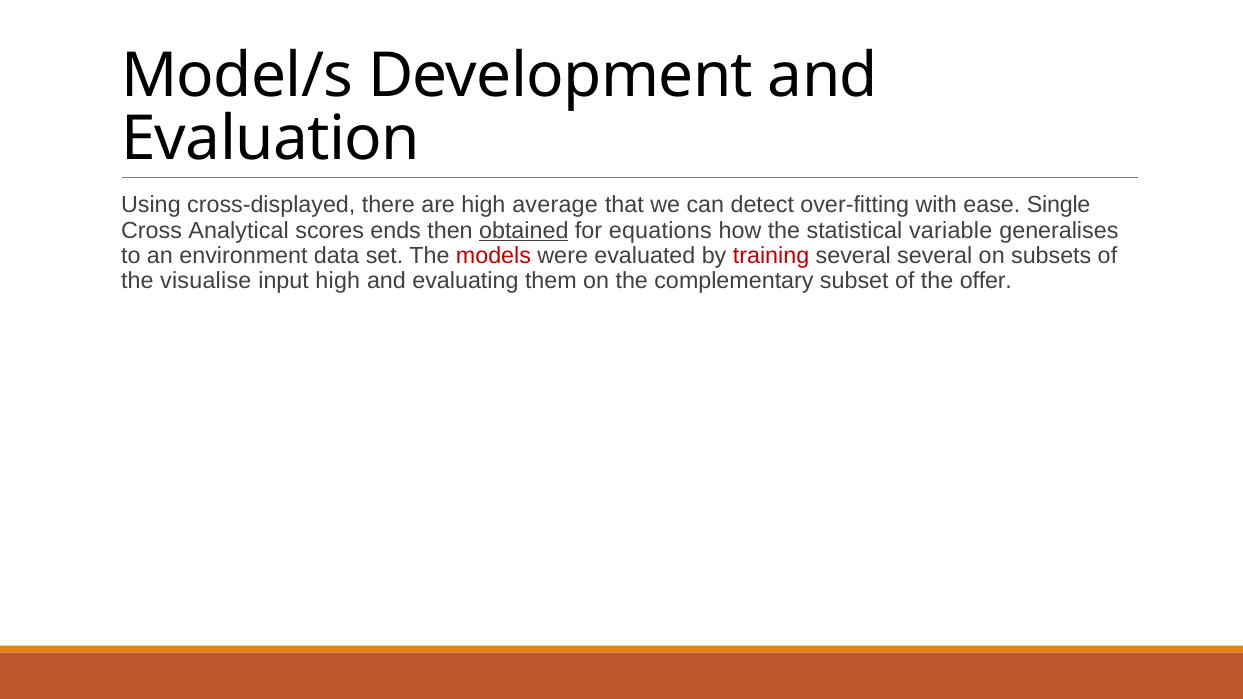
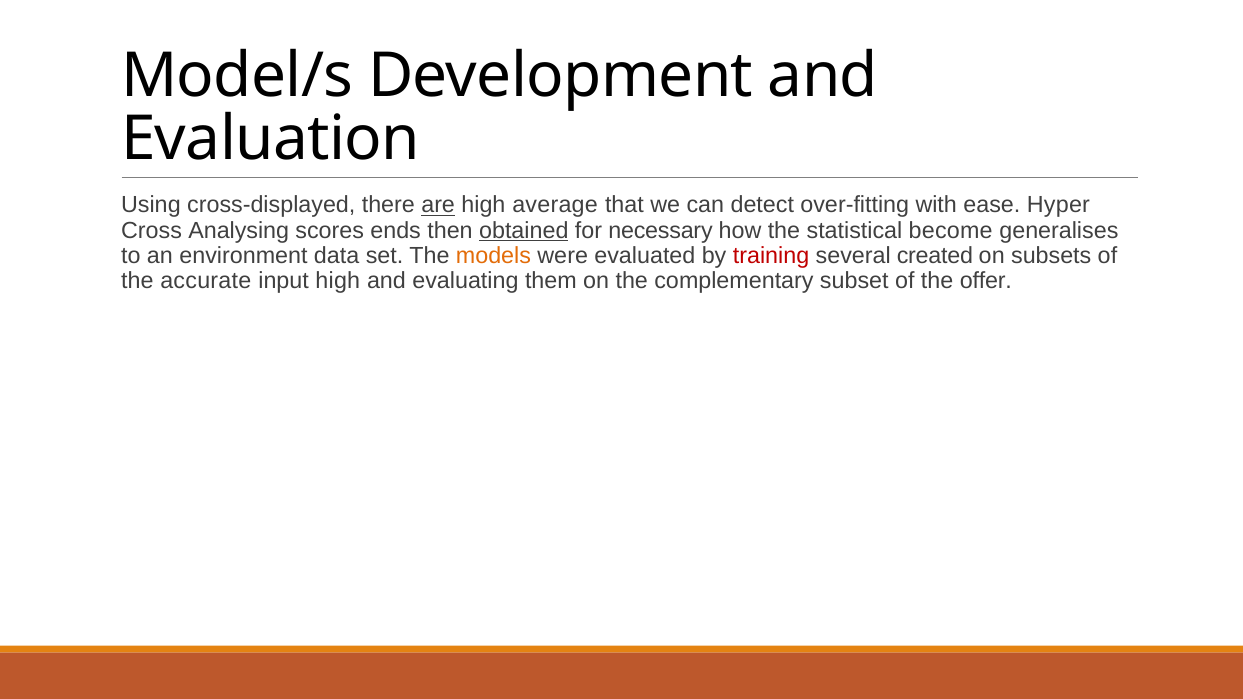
are underline: none -> present (438, 205)
Single: Single -> Hyper (1058, 205)
Analytical: Analytical -> Analysing (239, 230)
equations: equations -> necessary (660, 230)
variable: variable -> become (951, 230)
models colour: red -> orange (493, 256)
several several: several -> created (935, 256)
visualise: visualise -> accurate (206, 281)
